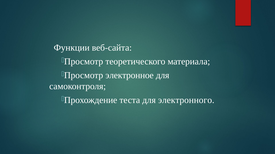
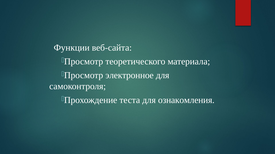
электронного: электронного -> ознакомления (186, 100)
